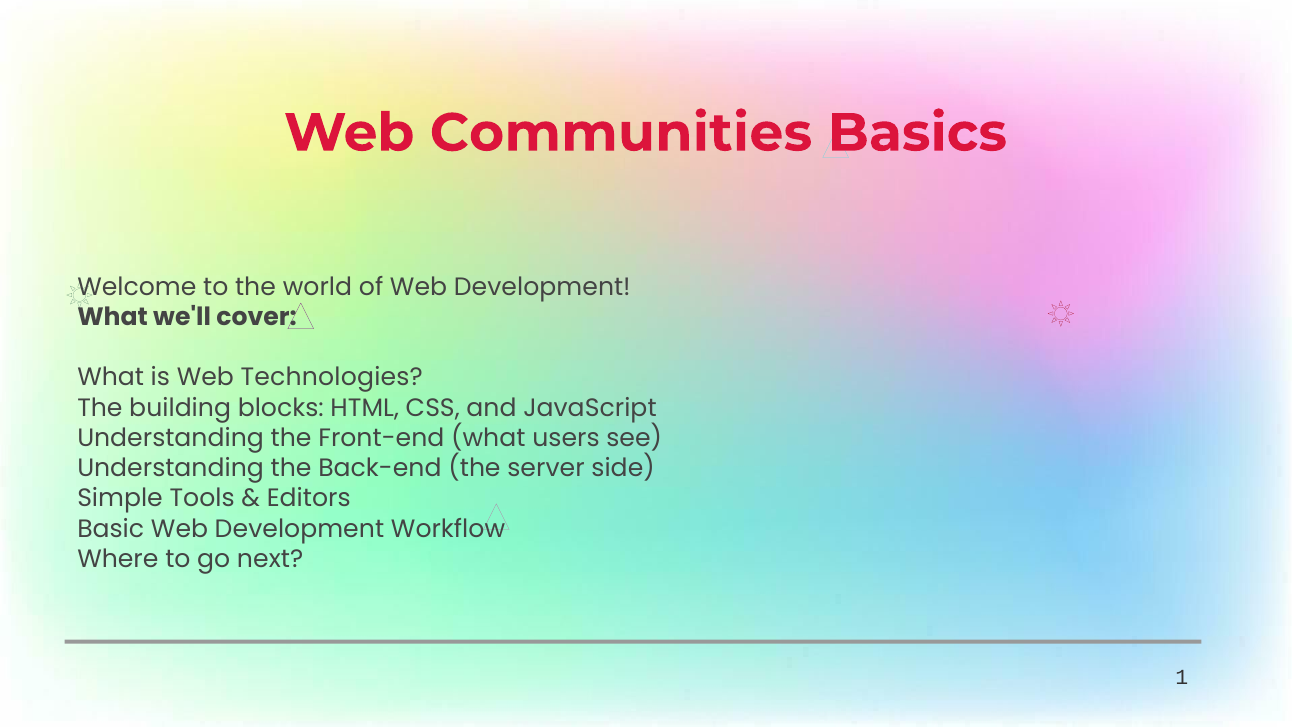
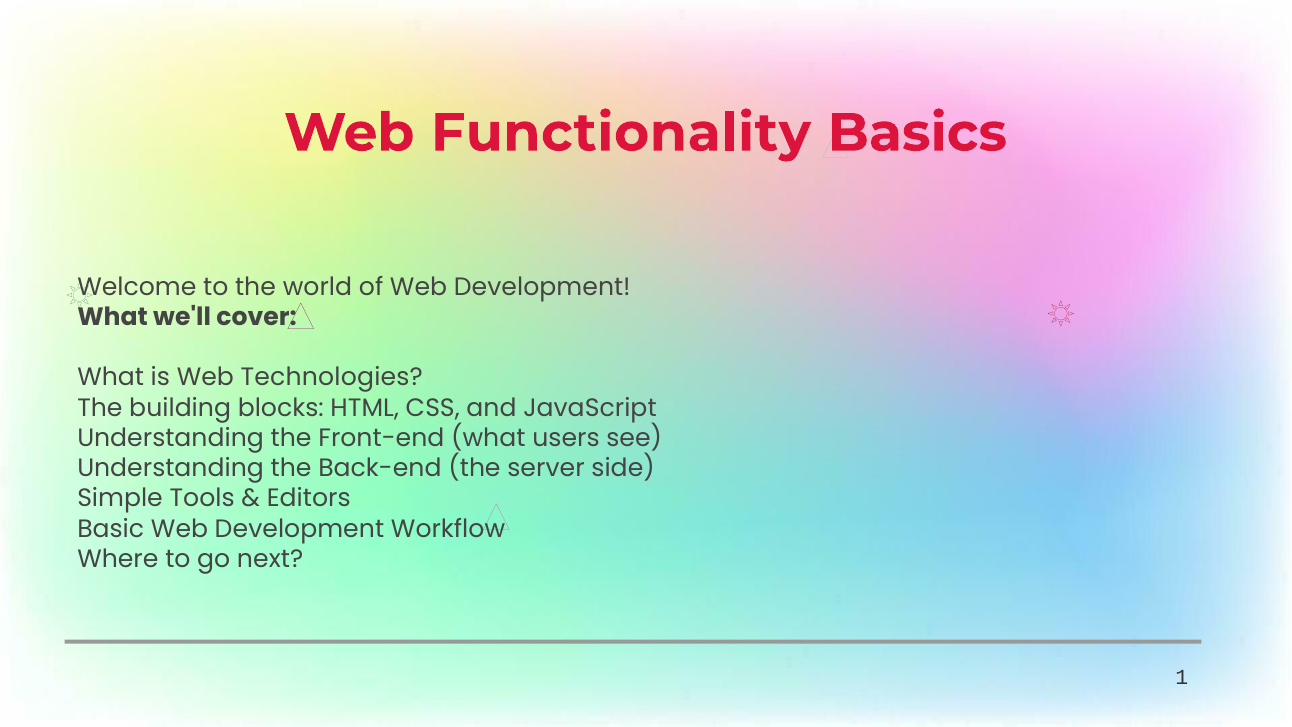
Communities: Communities -> Functionality (621, 133)
